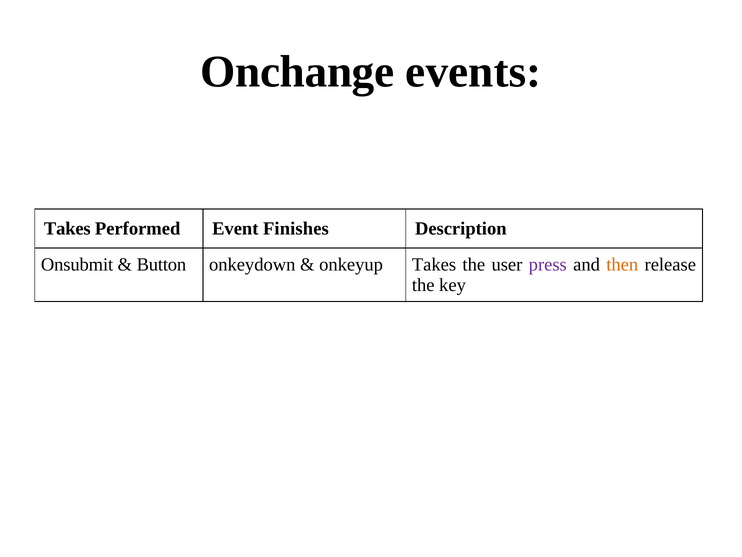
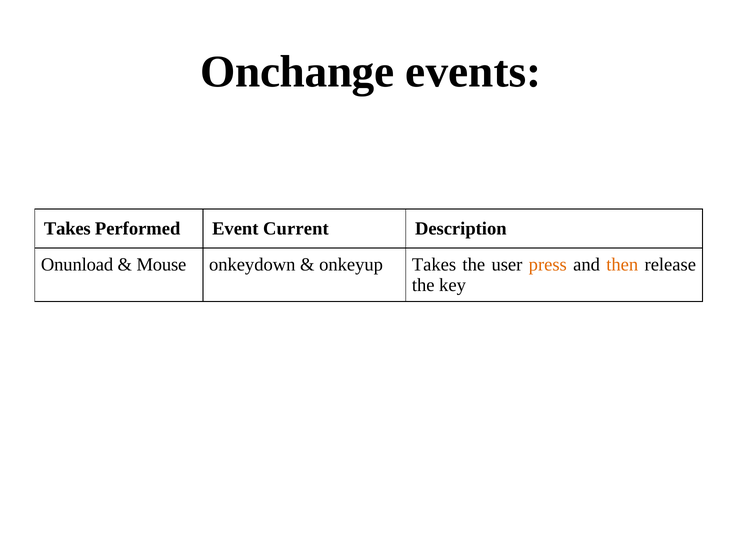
Finishes: Finishes -> Current (296, 228)
Onsubmit: Onsubmit -> Onunload (77, 264)
Button: Button -> Mouse (161, 264)
press colour: purple -> orange (548, 264)
